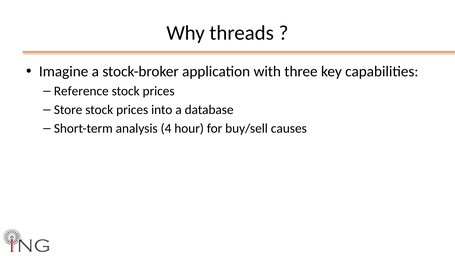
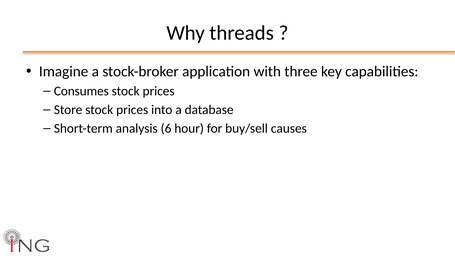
Reference: Reference -> Consumes (81, 91)
4: 4 -> 6 (166, 128)
